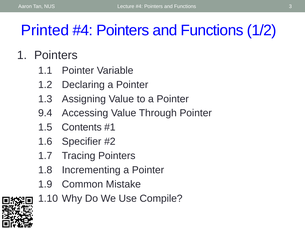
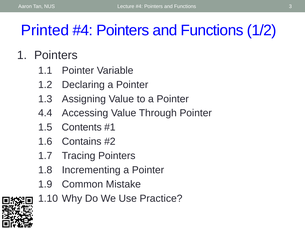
9.4: 9.4 -> 4.4 (45, 113)
Specifier: Specifier -> Contains (82, 141)
Compile: Compile -> Practice (161, 198)
